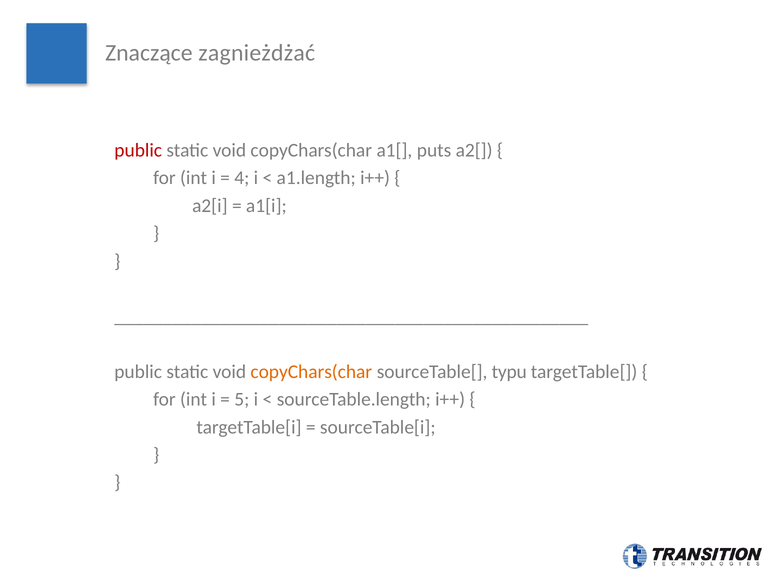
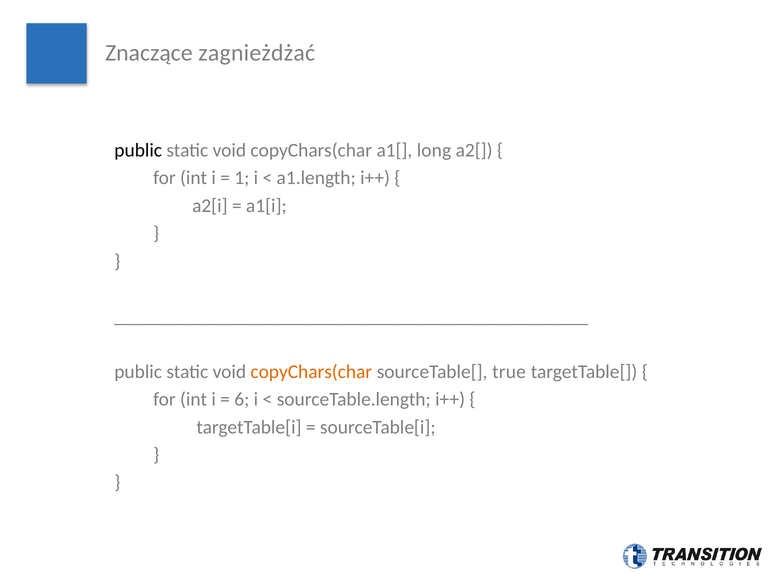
public colour: red -> black (138, 150)
puts: puts -> long (434, 150)
4: 4 -> 1 (242, 178)
typu: typu -> true (509, 372)
5: 5 -> 6 (242, 399)
